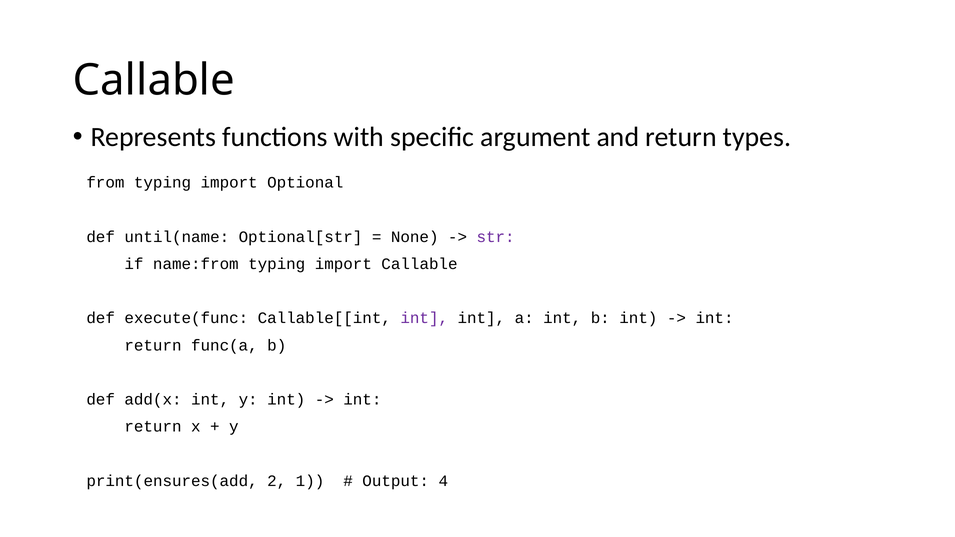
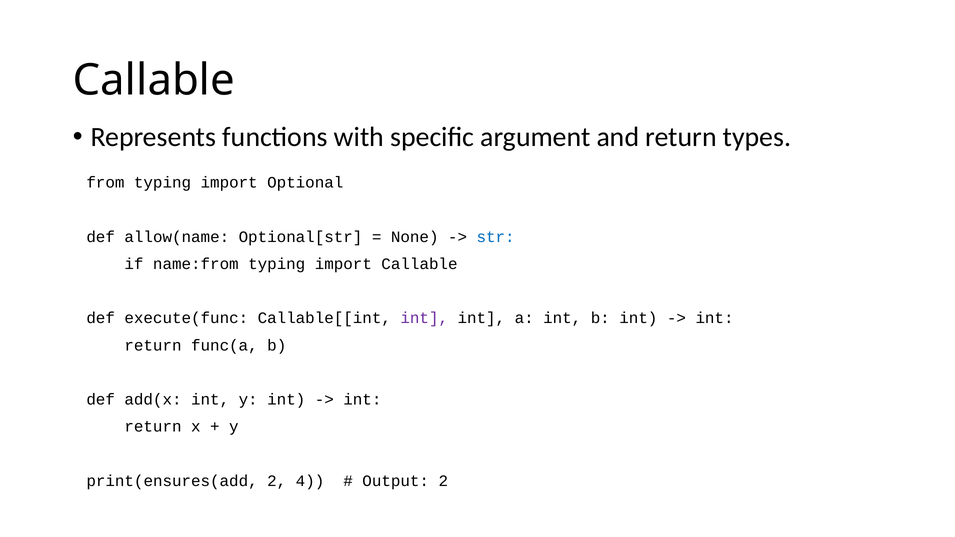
until(name: until(name -> allow(name (177, 237)
str colour: purple -> blue (496, 237)
1: 1 -> 4 (310, 481)
Output 4: 4 -> 2 (443, 481)
